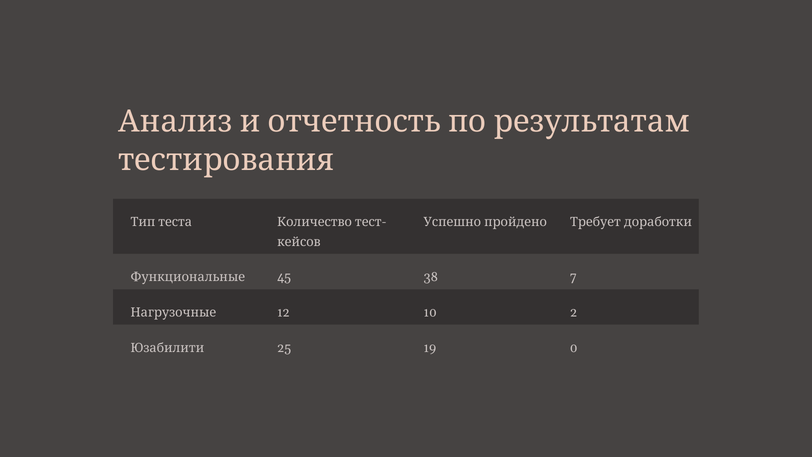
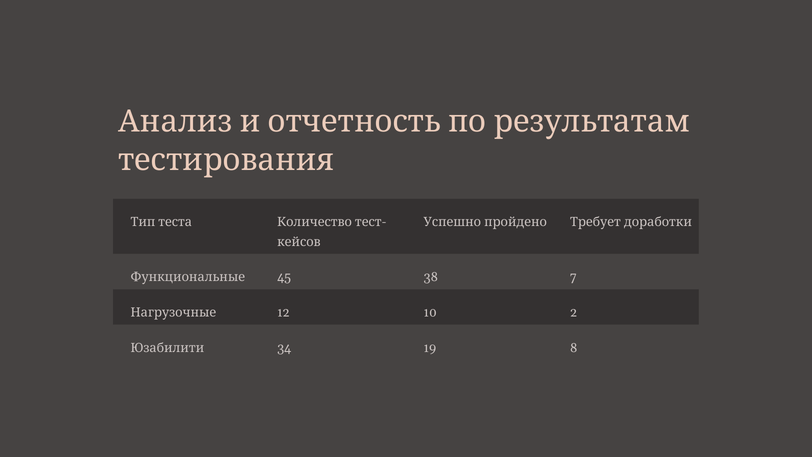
25: 25 -> 34 (284, 348)
0: 0 -> 8 (574, 348)
